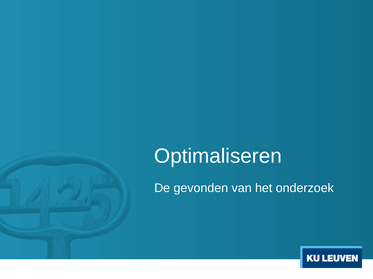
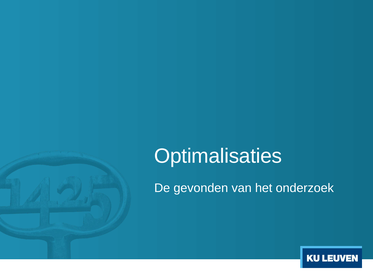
Optimaliseren: Optimaliseren -> Optimalisaties (218, 156)
